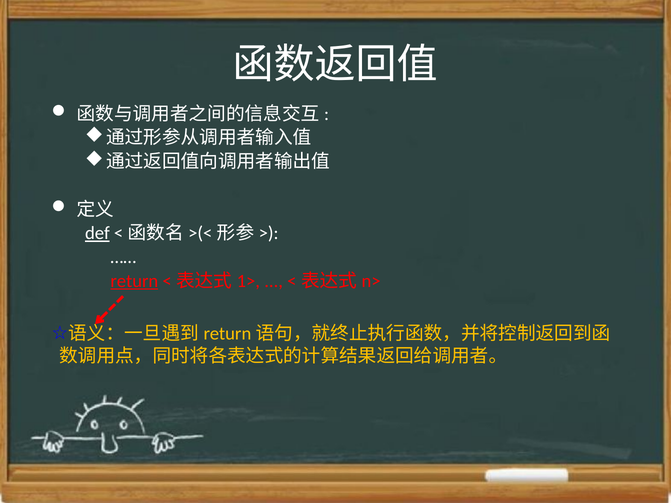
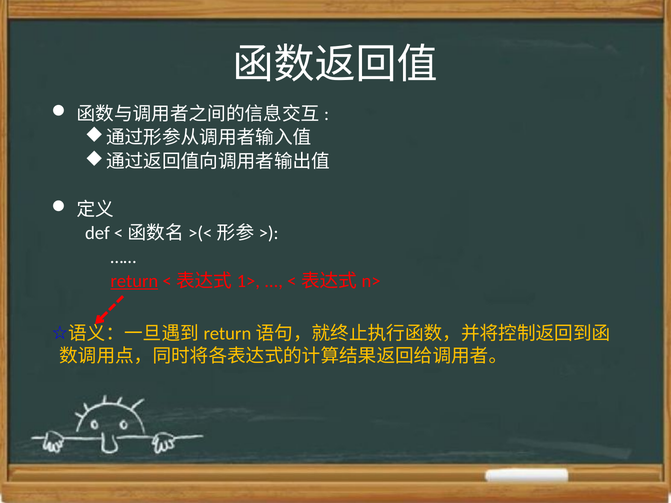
def underline: present -> none (97, 233)
